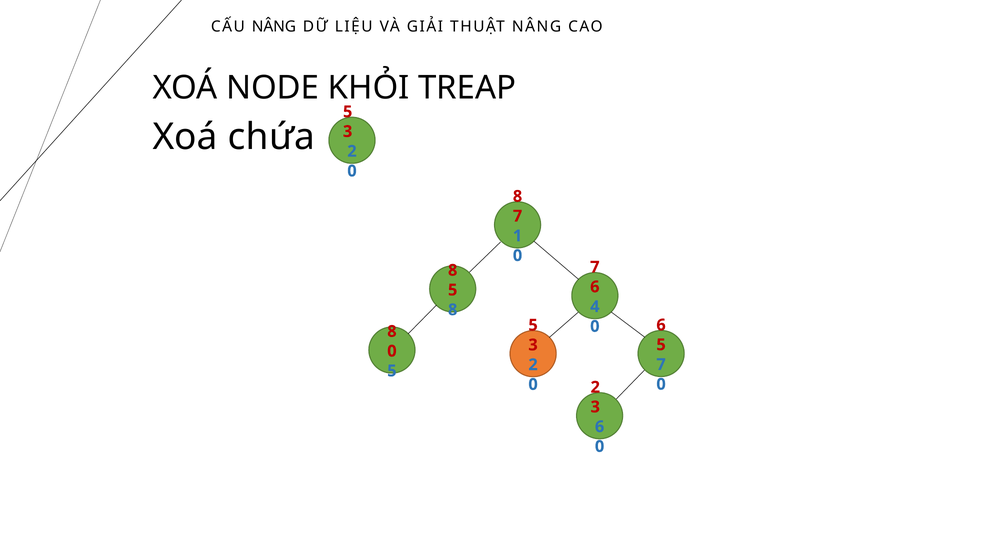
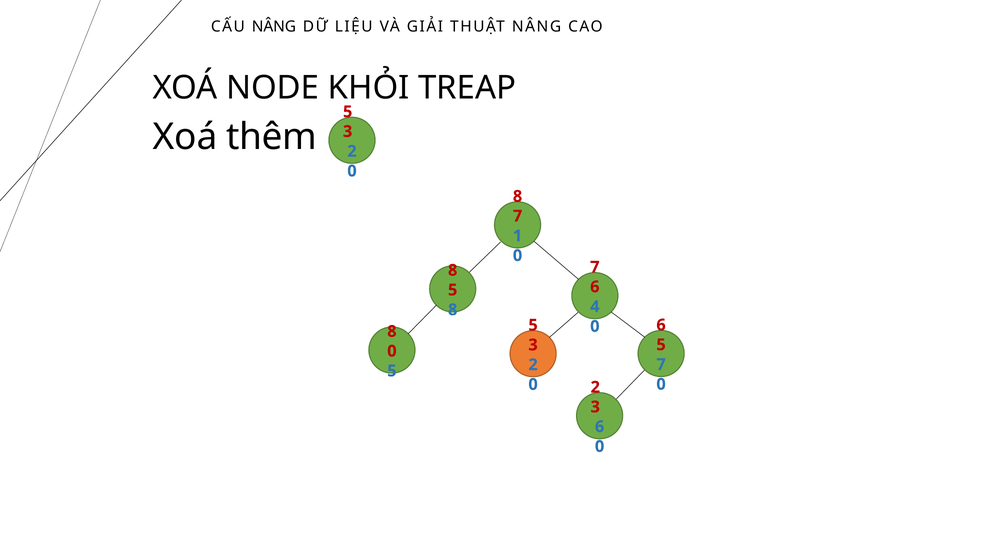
chứa: chứa -> thêm (272, 137)
